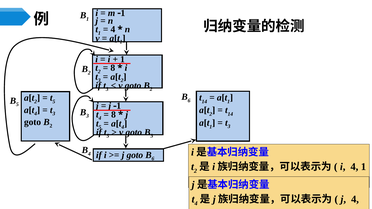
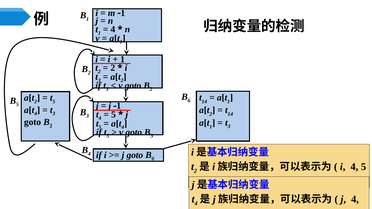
8: 8 -> 2 (113, 68)
8: 8 -> 5 (113, 115)
4 1: 1 -> 5 (363, 167)
